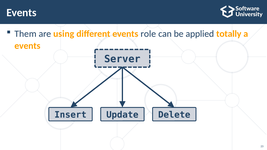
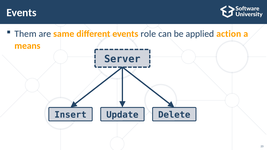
using: using -> same (64, 34)
totally: totally -> action (229, 34)
events: events -> means (27, 46)
